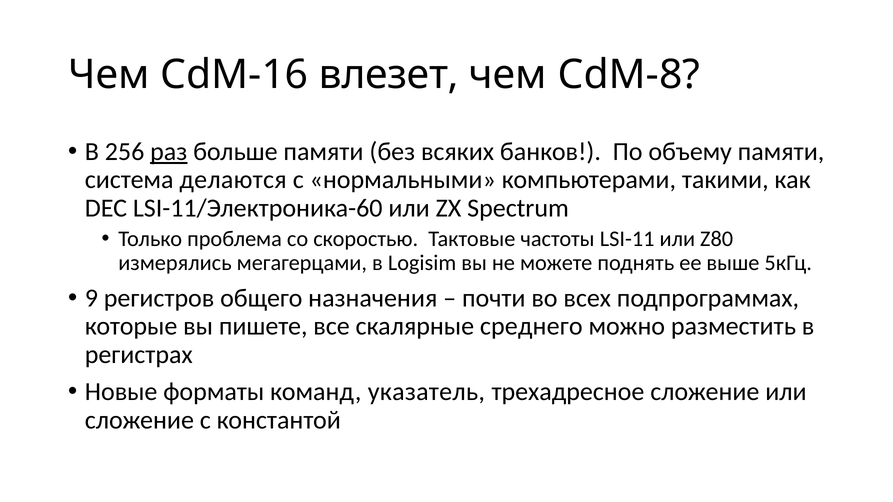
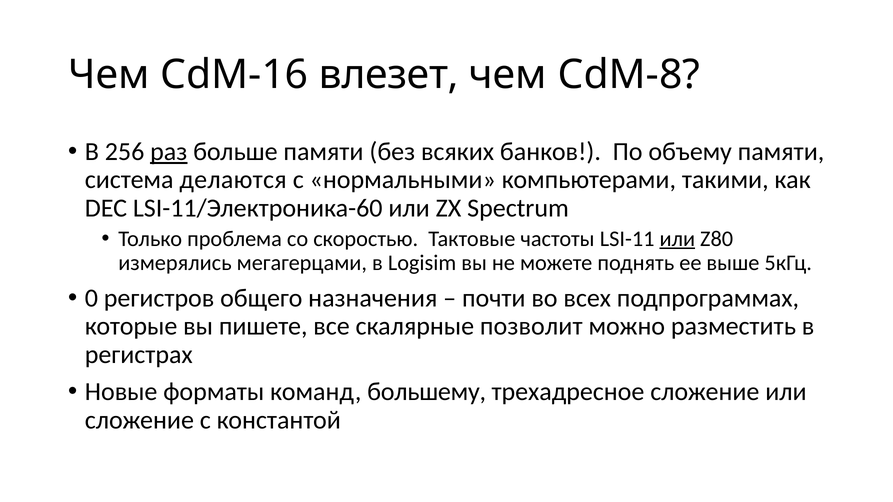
или underline: none -> present (677, 239)
9: 9 -> 0 (91, 298)
среднего: среднего -> позволит (531, 327)
указатель: указатель -> большему (427, 392)
